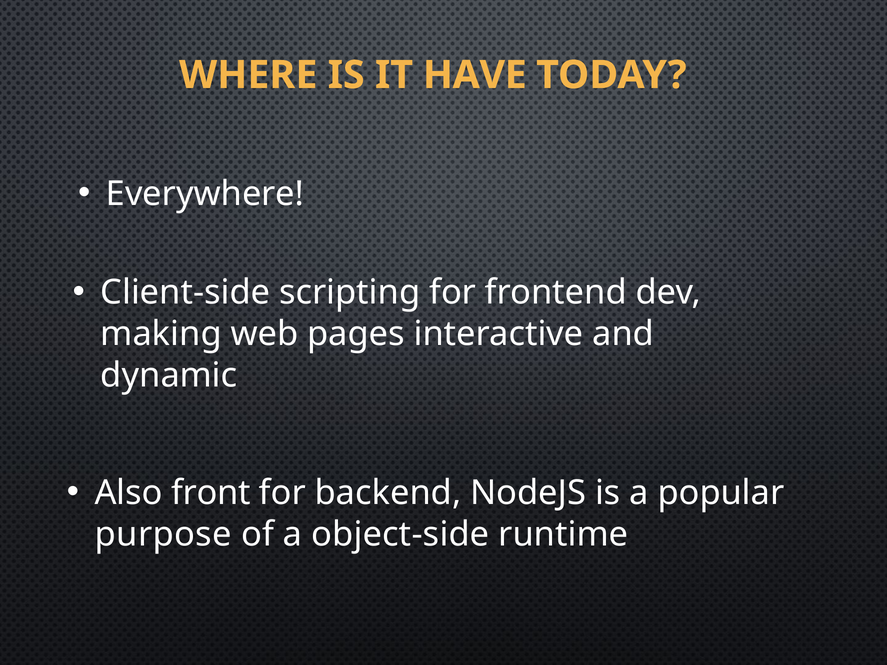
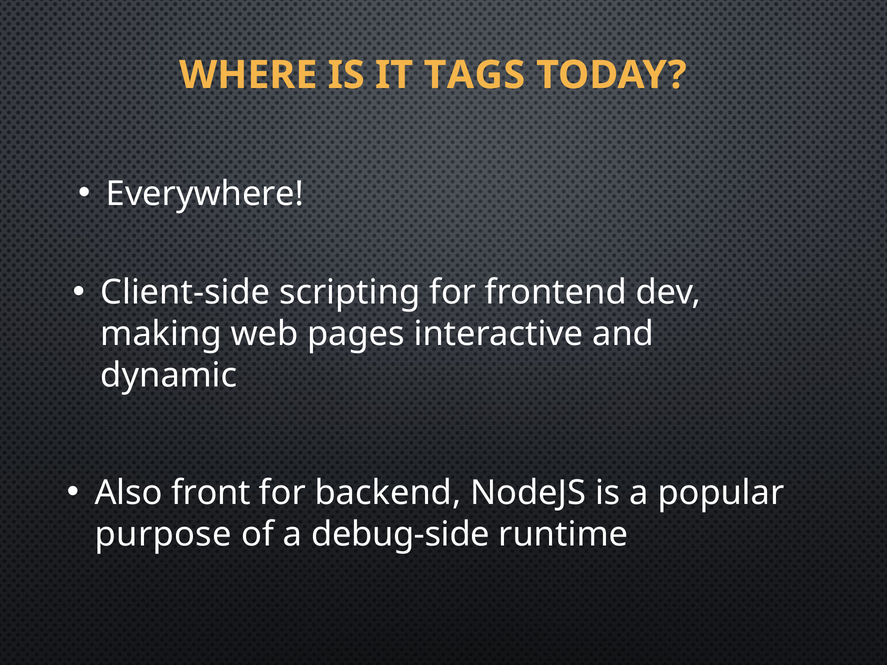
HAVE: HAVE -> TAGS (474, 75)
object-side: object-side -> debug-side (401, 534)
